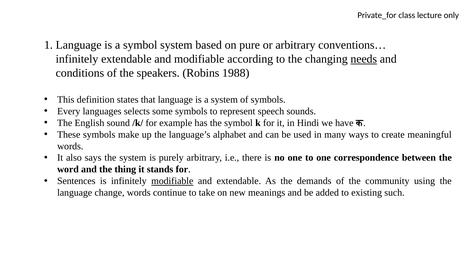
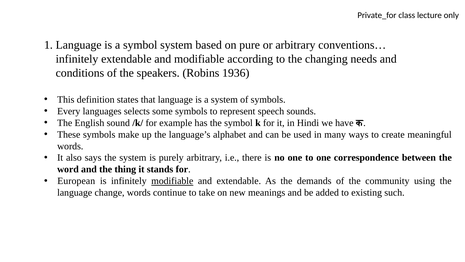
needs underline: present -> none (364, 59)
1988: 1988 -> 1936 (236, 73)
Sentences: Sentences -> European (76, 181)
